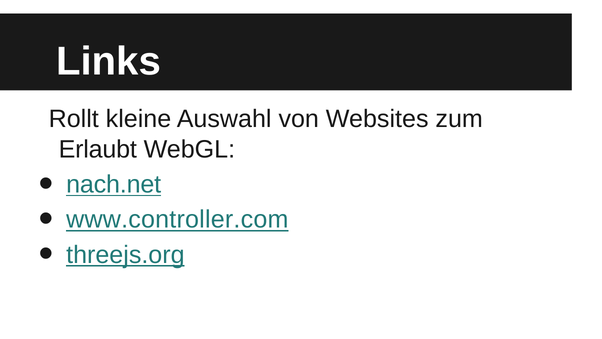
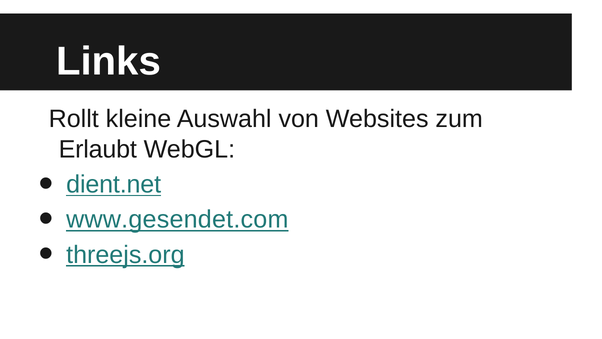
nach.net: nach.net -> dient.net (114, 184)
www.controller.com: www.controller.com -> www.gesendet.com (177, 219)
